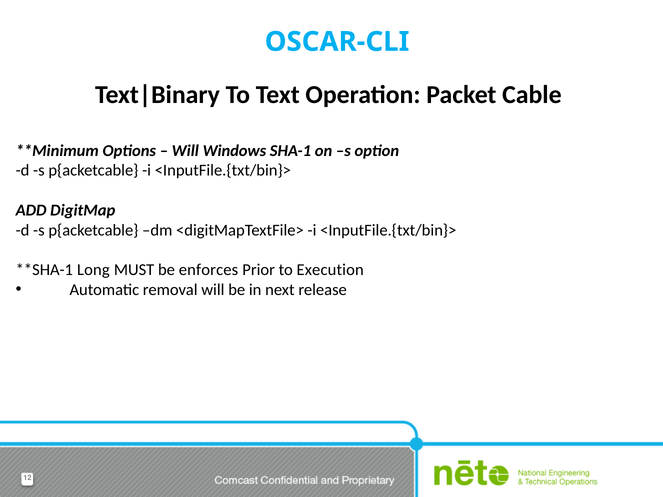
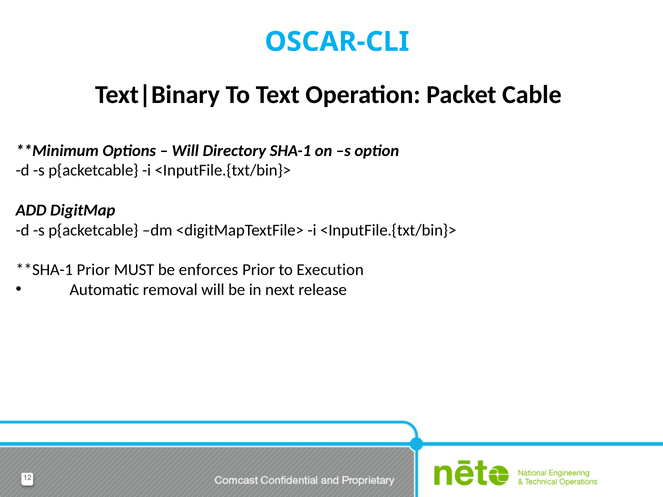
Windows: Windows -> Directory (234, 151)
Long: Long -> Prior (93, 270)
